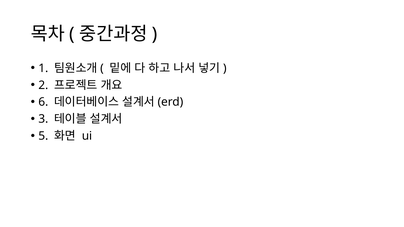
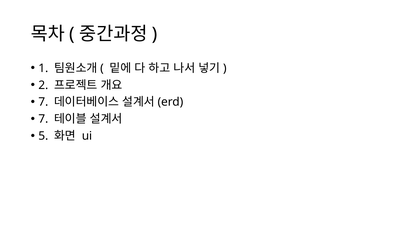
6: 6 -> 7 (43, 102)
3: 3 -> 7 (43, 119)
